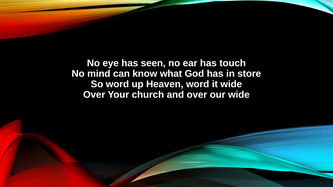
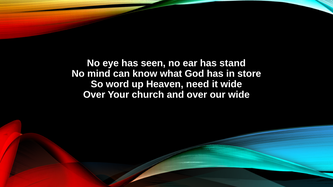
touch: touch -> stand (233, 63)
Heaven word: word -> need (198, 84)
